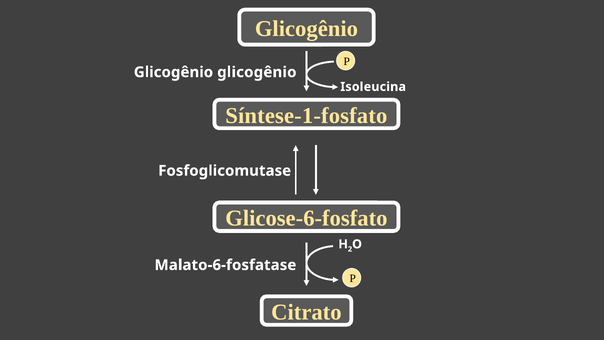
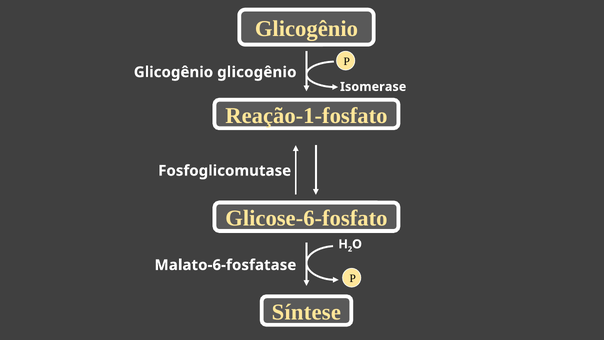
Isoleucina: Isoleucina -> Isomerase (373, 87)
Síntese-1-fosfato: Síntese-1-fosfato -> Reação-1-fosfato (306, 115)
Citrato: Citrato -> Síntese (306, 312)
